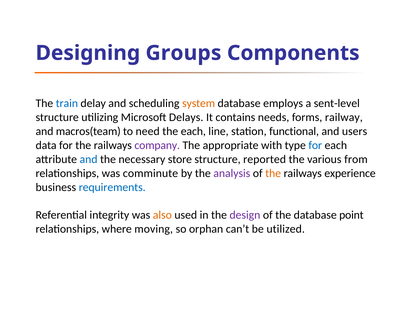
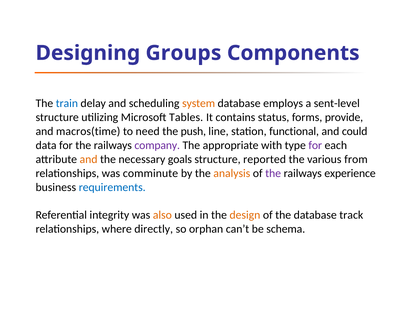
Delays: Delays -> Tables (186, 117)
needs: needs -> status (274, 117)
railway: railway -> provide (344, 117)
macros(team: macros(team -> macros(time (88, 131)
the each: each -> push (193, 131)
users: users -> could (355, 131)
for colour: blue -> purple (315, 145)
and colour: blue -> orange (89, 159)
store: store -> goals (180, 159)
analysis colour: purple -> orange (232, 173)
the colour: orange -> purple (273, 173)
design colour: purple -> orange (245, 215)
point: point -> track (351, 215)
moving: moving -> directly (154, 229)
utilized: utilized -> schema (286, 229)
